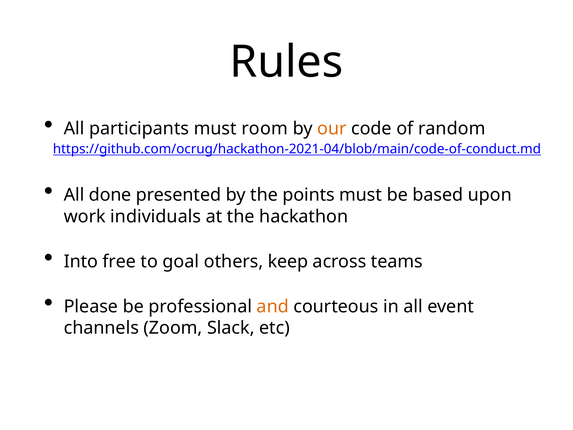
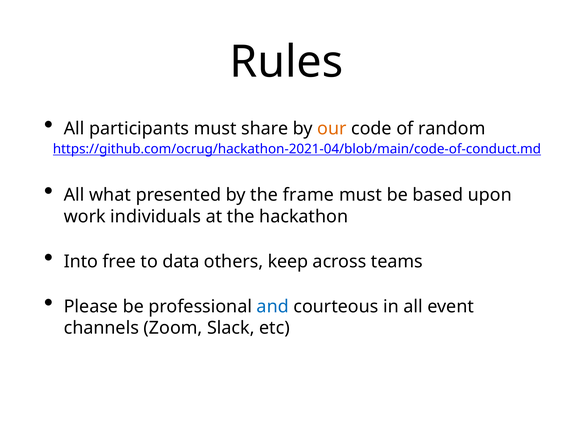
room: room -> share (265, 128)
done: done -> what (110, 195)
points: points -> frame (308, 195)
goal: goal -> data (181, 261)
and colour: orange -> blue (273, 306)
